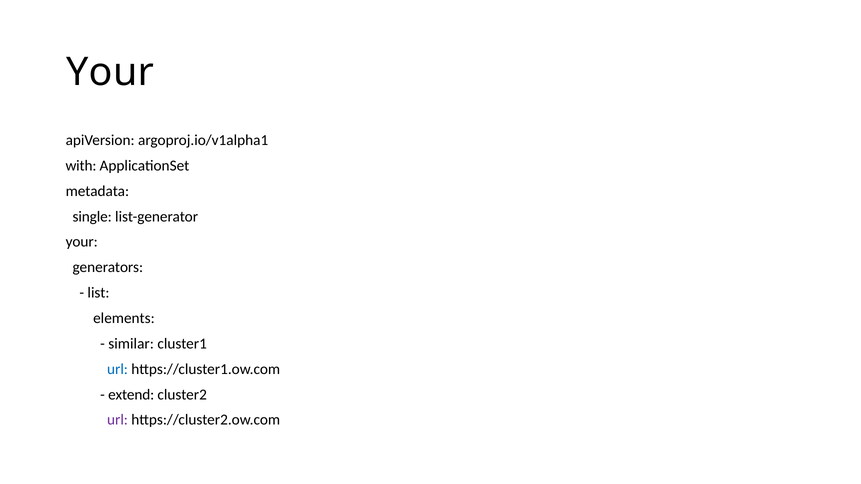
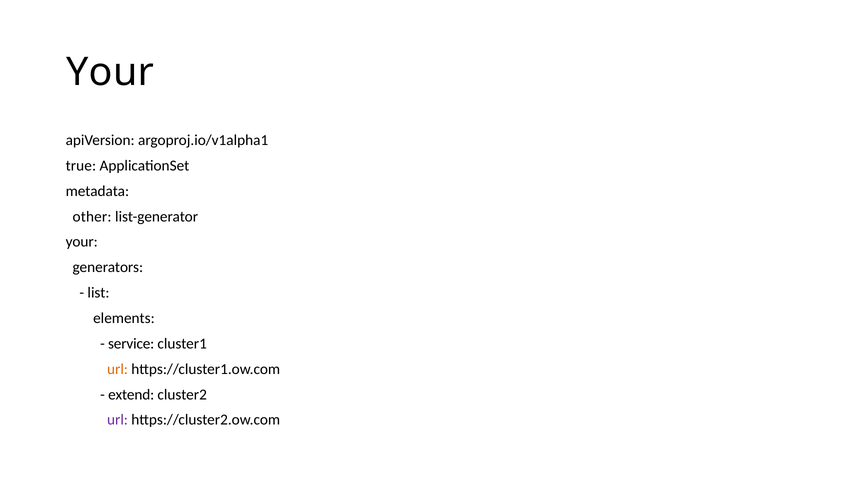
with: with -> true (81, 166)
single: single -> other (92, 217)
similar: similar -> service (131, 344)
url colour: blue -> orange (118, 369)
